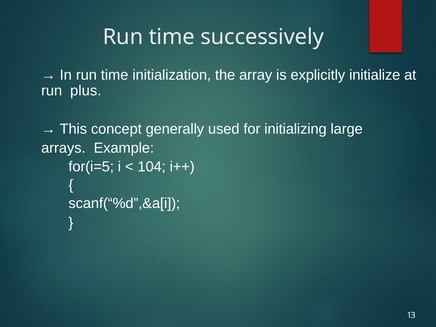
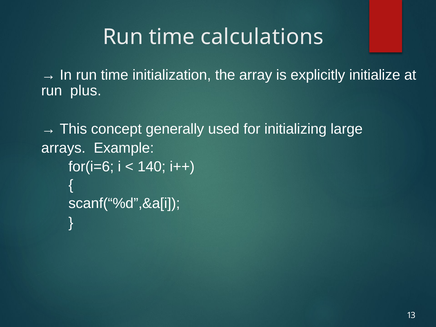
successively: successively -> calculations (262, 37)
for(i=5: for(i=5 -> for(i=6 (91, 167)
104: 104 -> 140 (152, 167)
